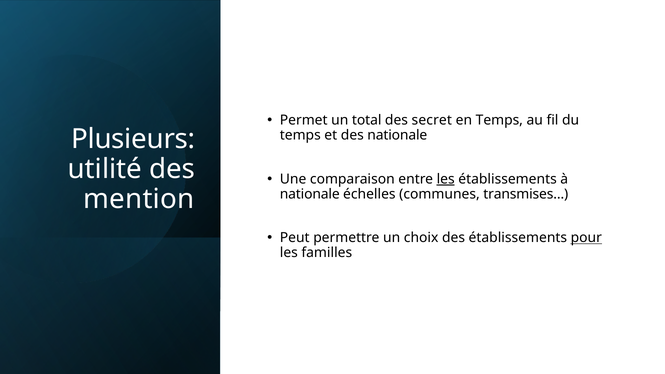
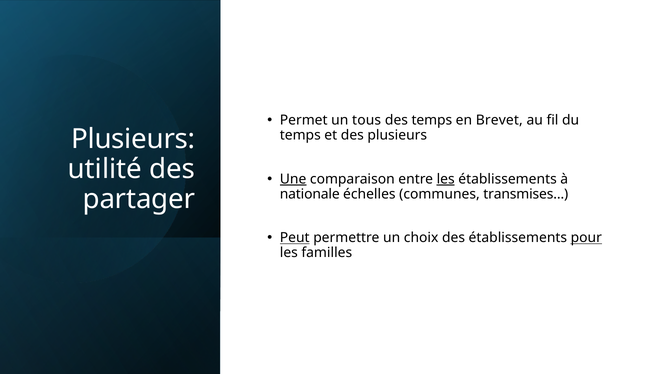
total: total -> tous (367, 120)
des secret: secret -> temps (432, 120)
en Temps: Temps -> Brevet (499, 120)
des nationale: nationale -> plusieurs (397, 135)
Une underline: none -> present (293, 179)
mention: mention -> partager (139, 199)
Peut underline: none -> present (295, 238)
